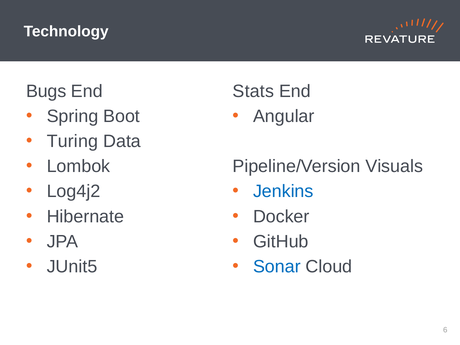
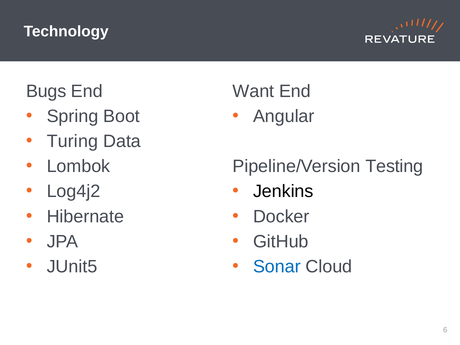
Stats: Stats -> Want (253, 91)
Visuals: Visuals -> Testing (394, 166)
Jenkins colour: blue -> black (283, 191)
